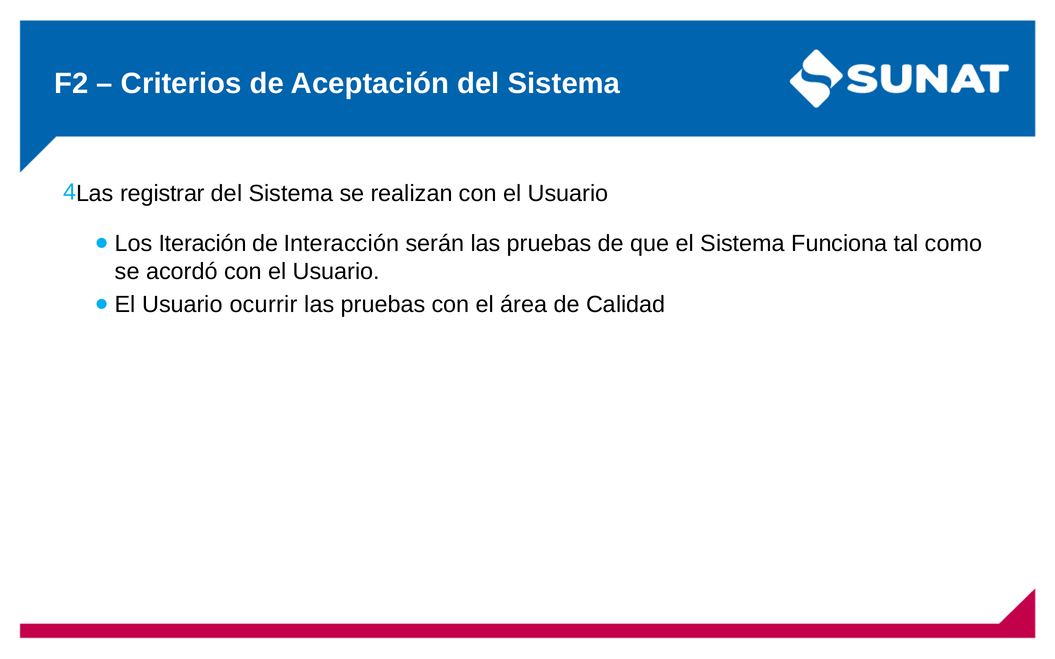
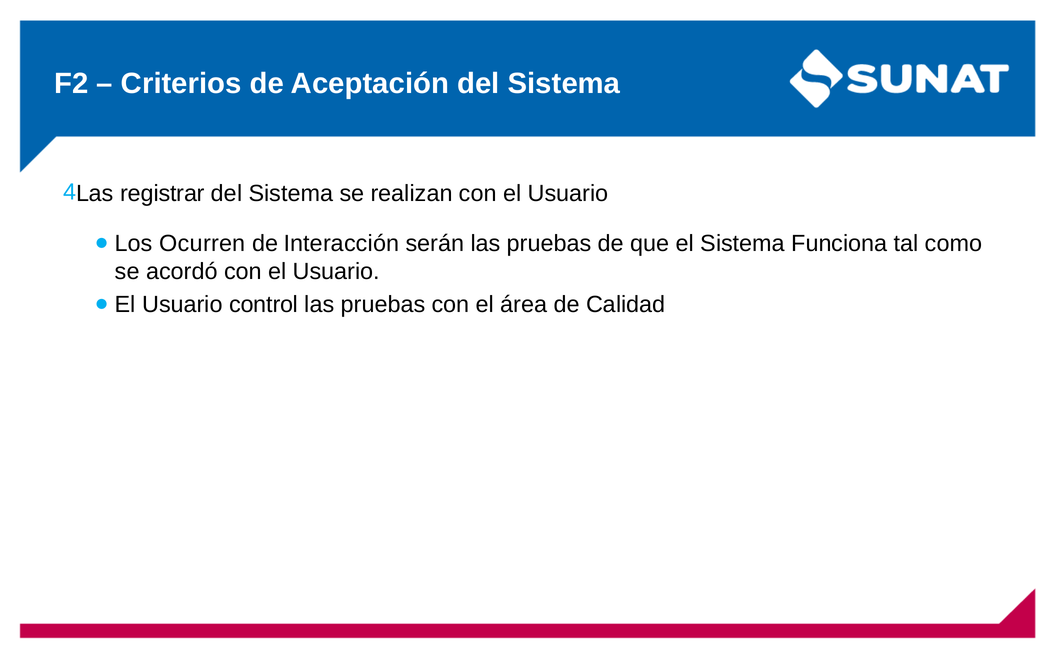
Iteración: Iteración -> Ocurren (202, 244)
ocurrir: ocurrir -> control (264, 305)
